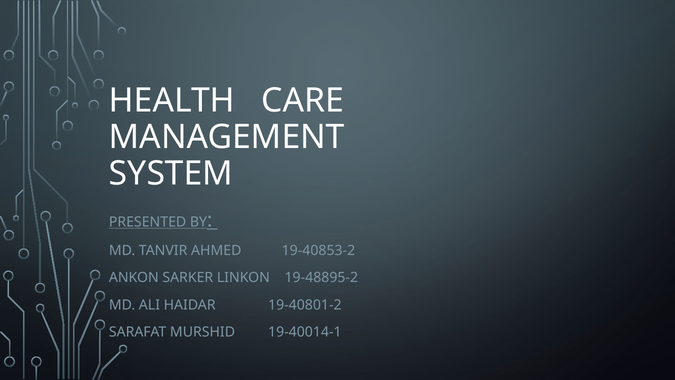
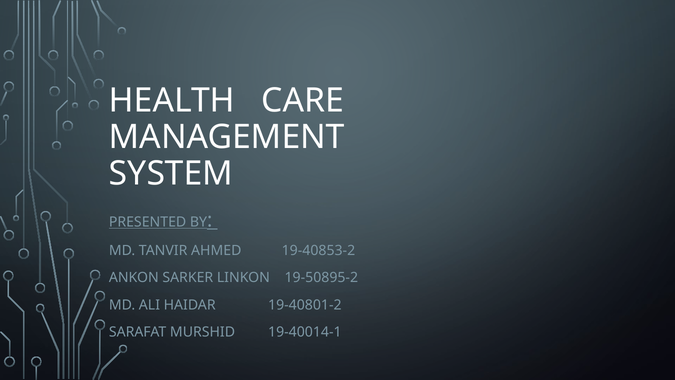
19-48895-2: 19-48895-2 -> 19-50895-2 (321, 277)
